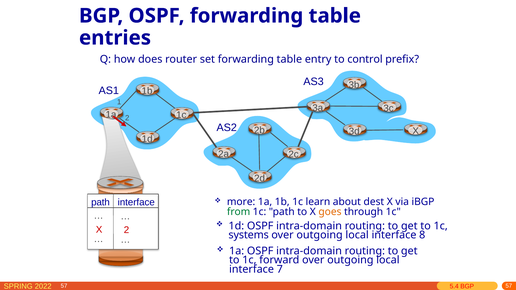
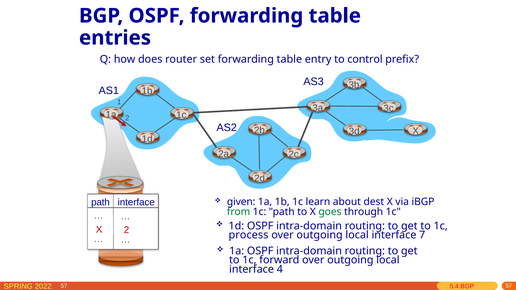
more: more -> given (241, 202)
goes colour: orange -> green (330, 212)
systems: systems -> process (249, 235)
8: 8 -> 7 (422, 235)
7: 7 -> 4 (280, 269)
